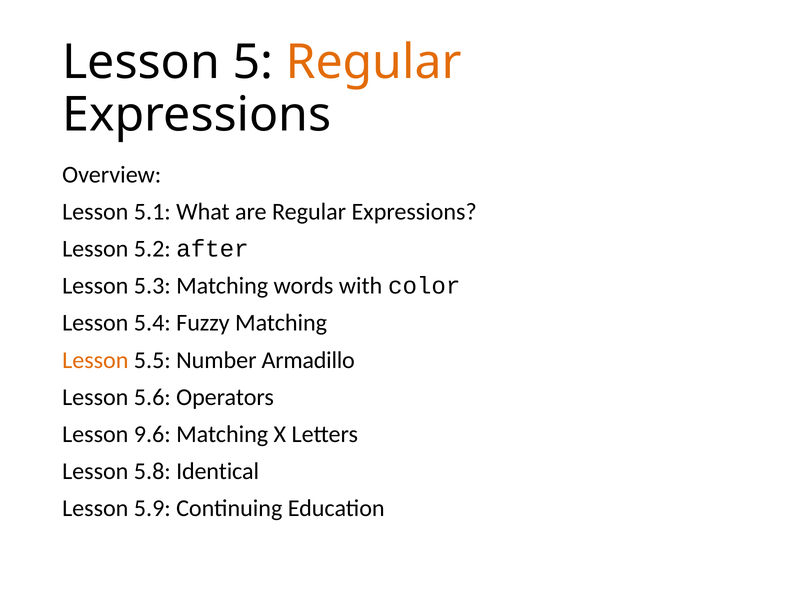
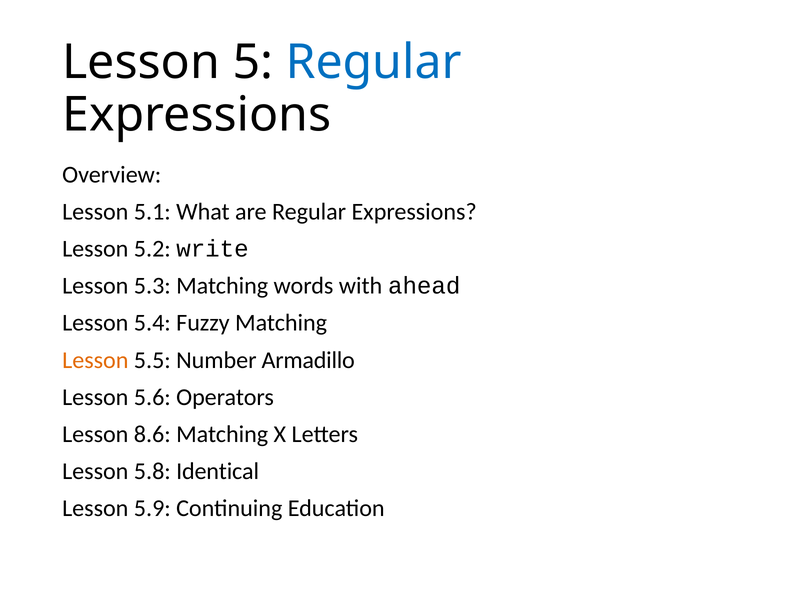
Regular colour: orange -> blue (374, 62)
after: after -> write (212, 249)
color: color -> ahead (424, 286)
9.6: 9.6 -> 8.6 (152, 434)
